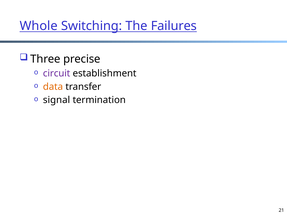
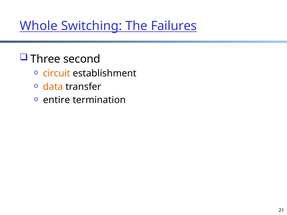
precise: precise -> second (82, 59)
circuit colour: purple -> orange (57, 73)
signal: signal -> entire (57, 100)
